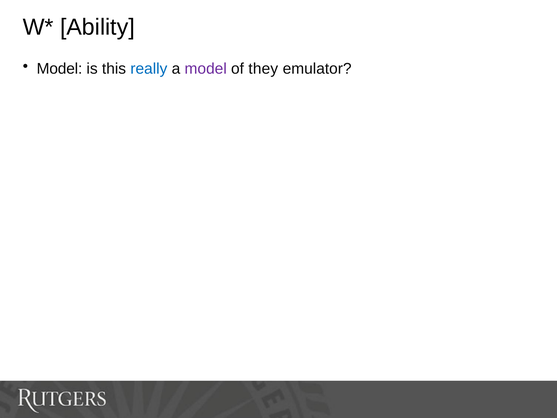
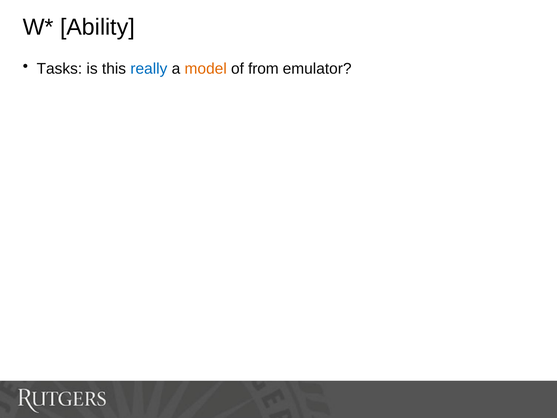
Model: Model -> Tasks (59, 69)
model colour: purple -> orange (206, 69)
they: they -> from (263, 69)
